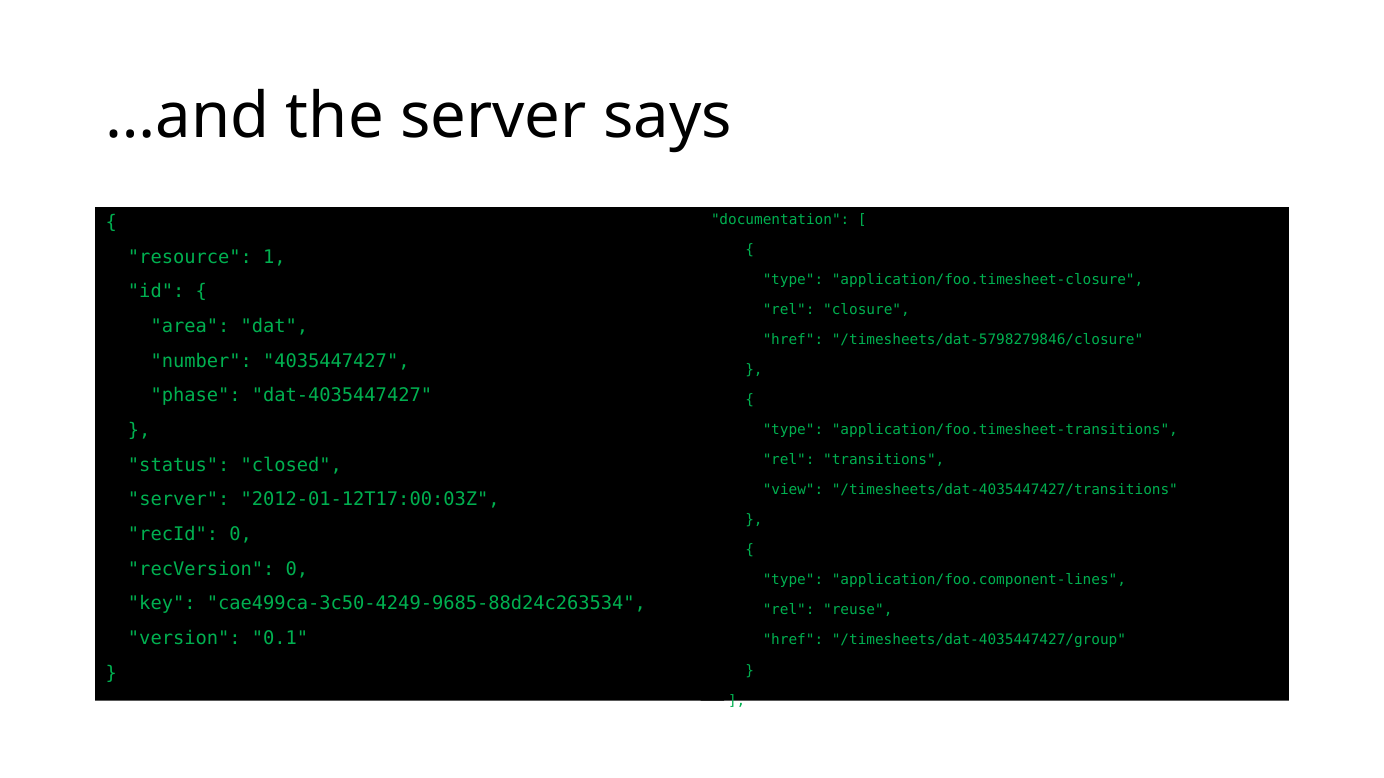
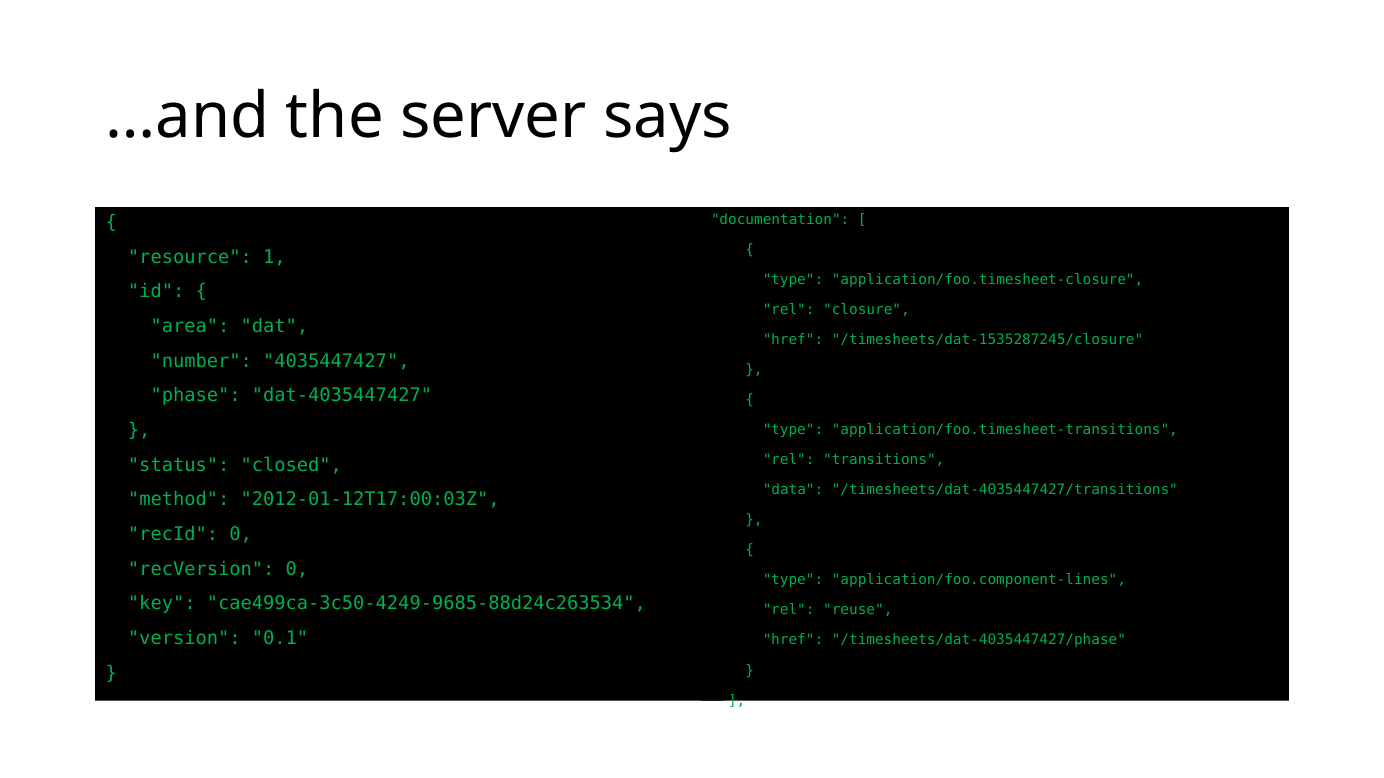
/timesheets/dat-5798279846/closure: /timesheets/dat-5798279846/closure -> /timesheets/dat-1535287245/closure (988, 340)
view: view -> data (793, 490)
server: server -> method (179, 500)
/timesheets/dat-4035447427/group: /timesheets/dat-4035447427/group -> /timesheets/dat-4035447427/phase (979, 641)
